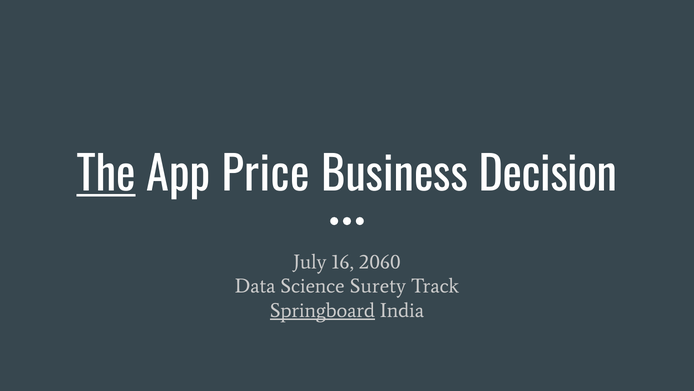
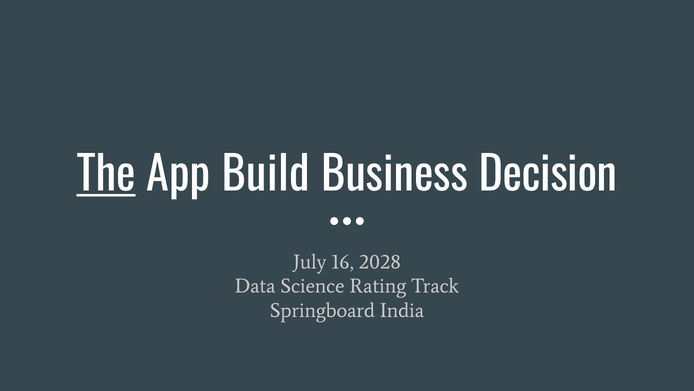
Price: Price -> Build (266, 175)
2060: 2060 -> 2028 (380, 261)
Surety: Surety -> Rating (378, 286)
Springboard underline: present -> none (322, 310)
